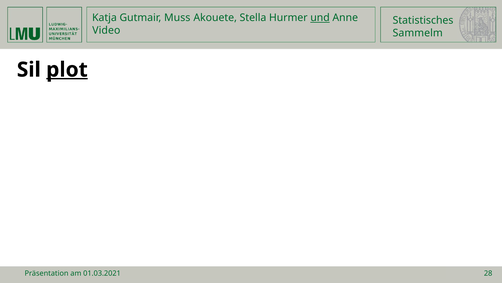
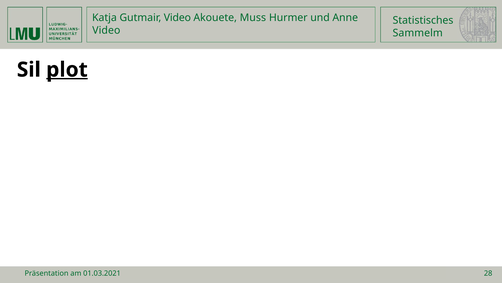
Gutmair Muss: Muss -> Video (177, 18)
Stella: Stella -> Muss (253, 18)
und underline: present -> none (320, 18)
